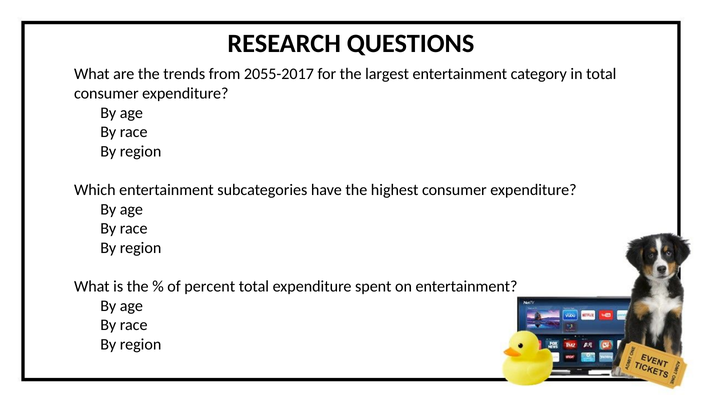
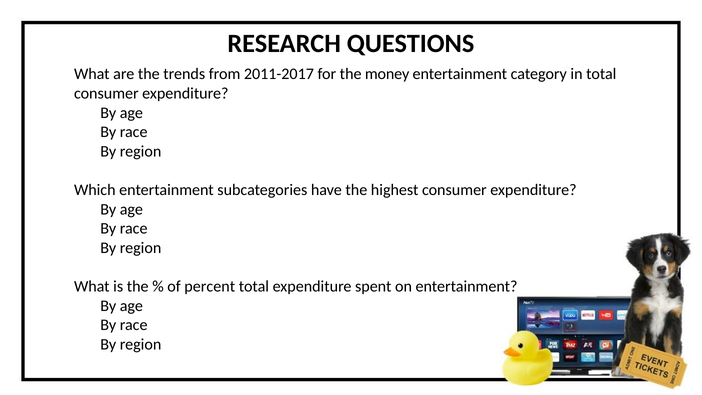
2055-2017: 2055-2017 -> 2011-2017 (279, 74)
largest: largest -> money (387, 74)
